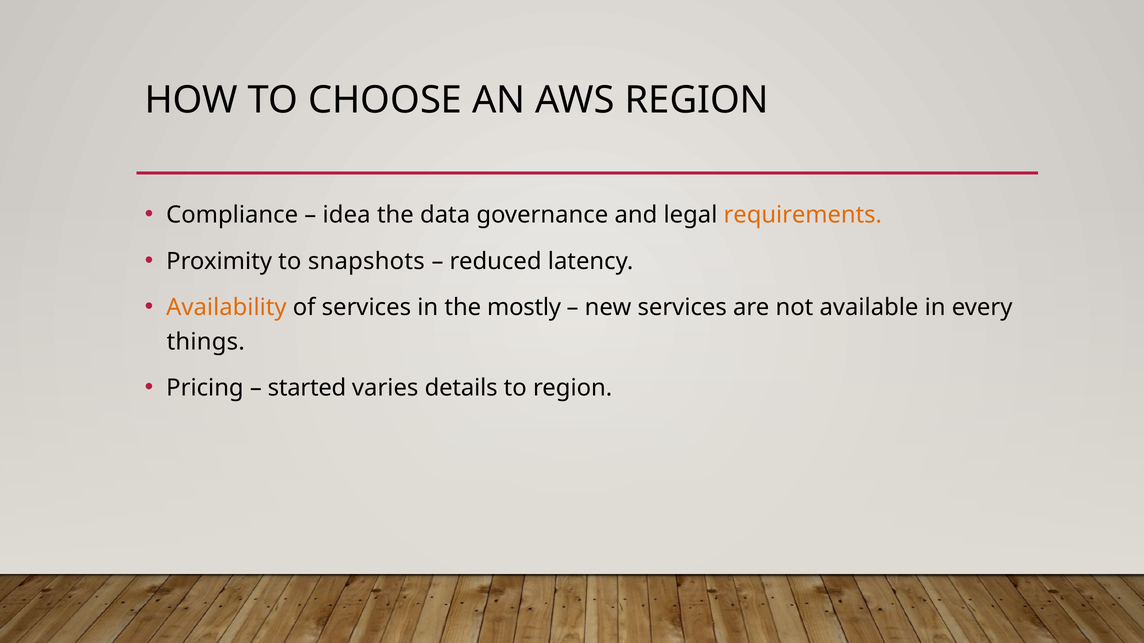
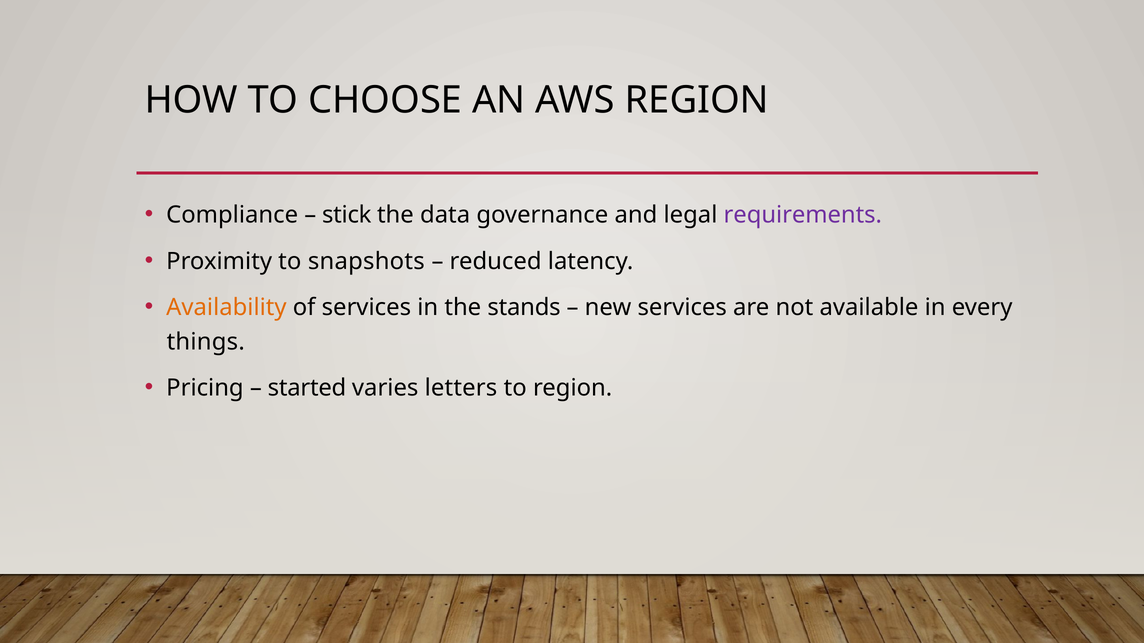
idea: idea -> stick (347, 215)
requirements colour: orange -> purple (803, 215)
mostly: mostly -> stands (524, 308)
details: details -> letters (461, 388)
